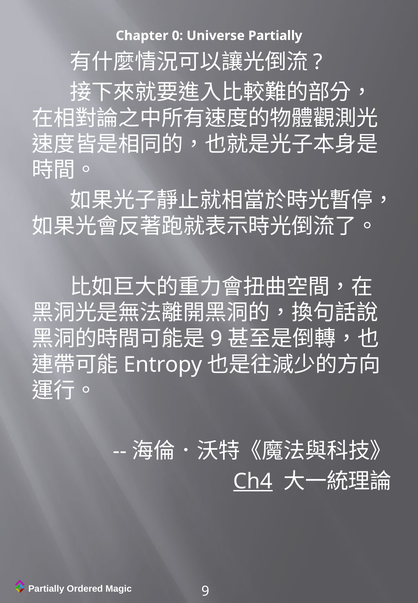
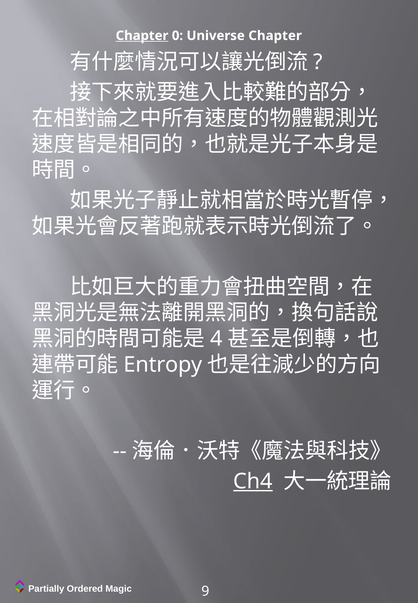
Chapter underline: none -> present (142, 36)
Universe Partially: Partially -> Chapter (275, 36)
9: 9 -> 4 (216, 339)
